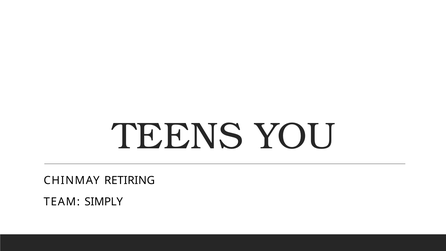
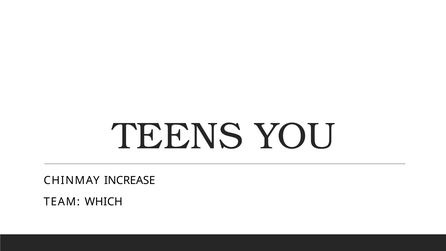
RETIRING: RETIRING -> INCREASE (130, 180)
SIMPLY: SIMPLY -> WHICH (104, 202)
